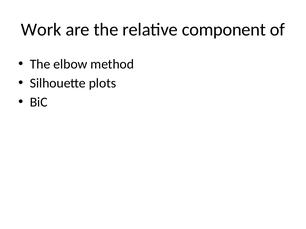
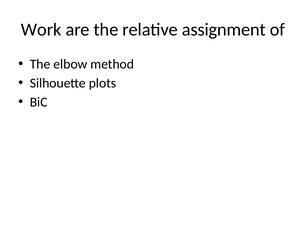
component: component -> assignment (224, 30)
